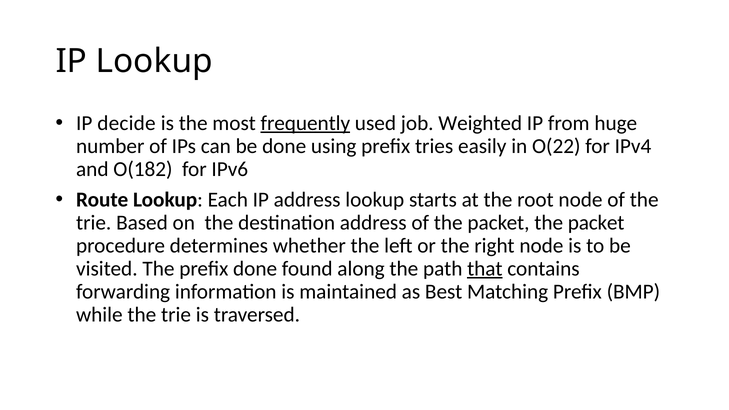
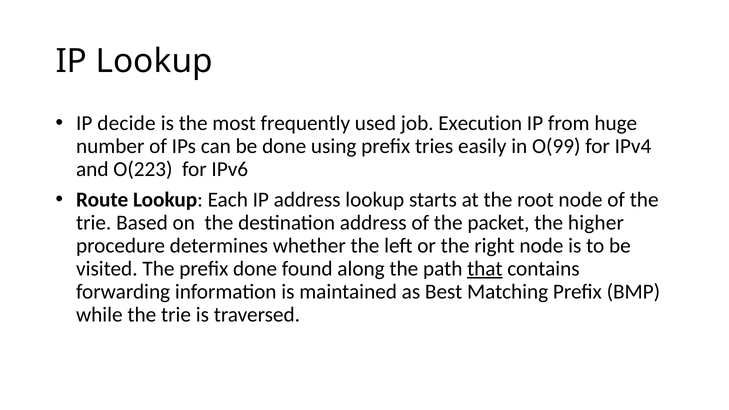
frequently underline: present -> none (305, 123)
Weighted: Weighted -> Execution (480, 123)
O(22: O(22 -> O(99 (556, 146)
O(182: O(182 -> O(223 (143, 169)
packet the packet: packet -> higher (596, 223)
